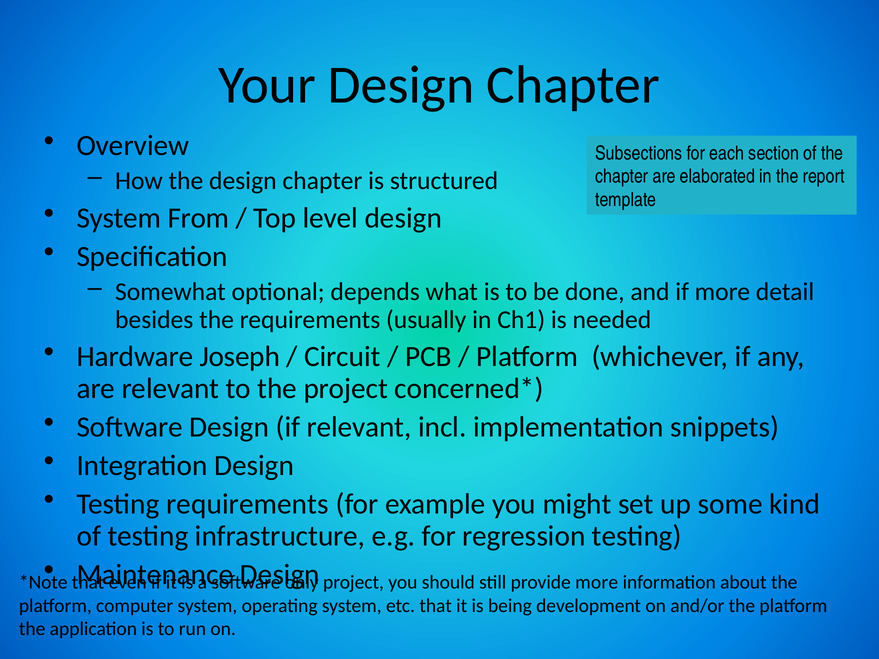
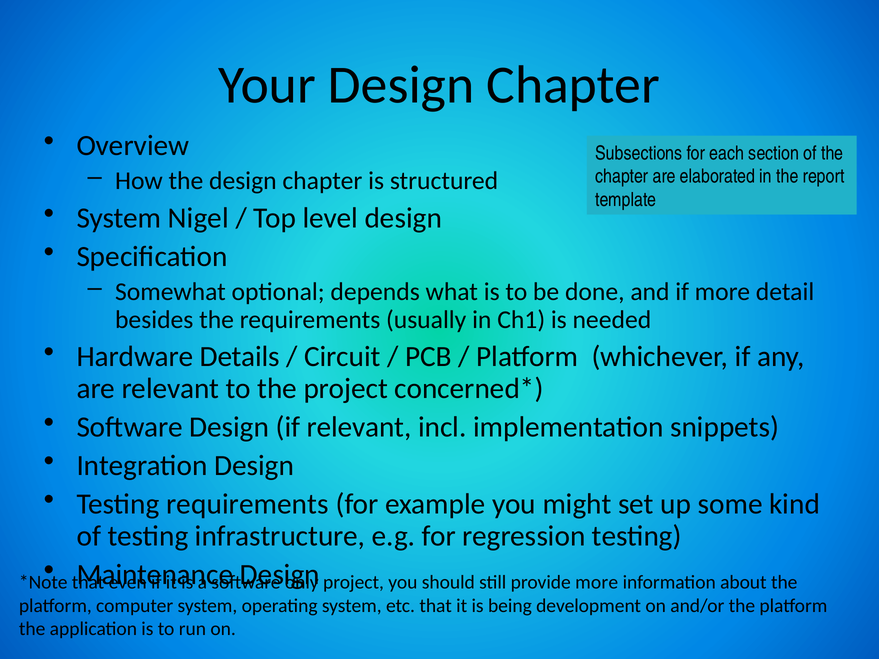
From: From -> Nigel (198, 218)
Joseph: Joseph -> Details (240, 357)
